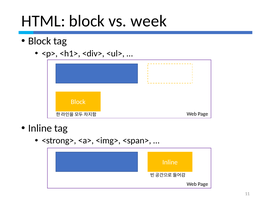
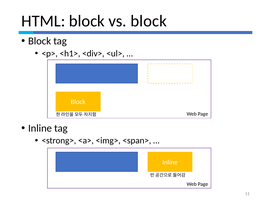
vs week: week -> block (149, 21)
